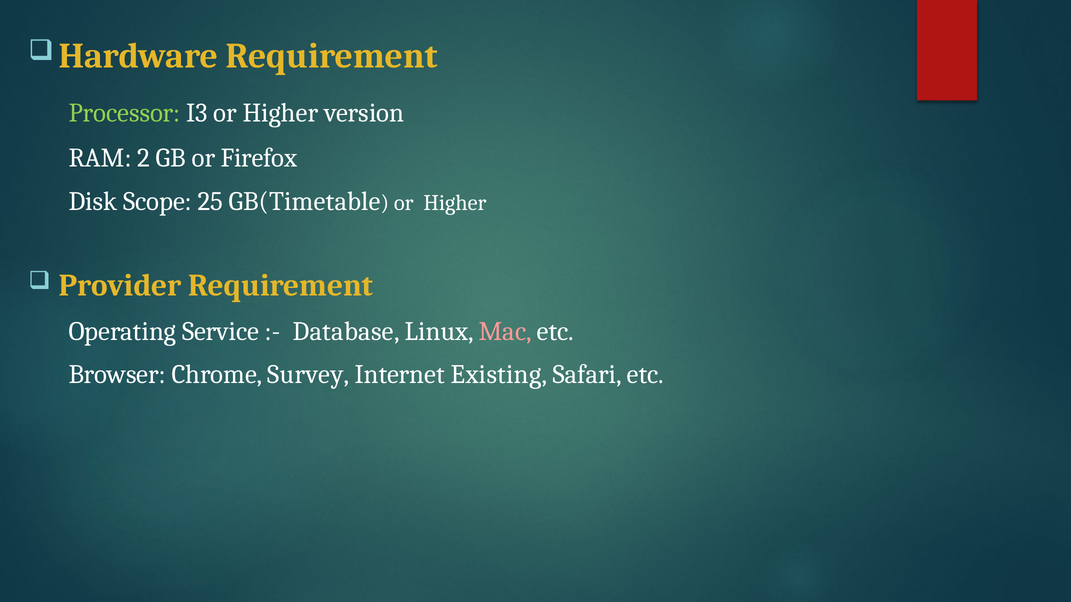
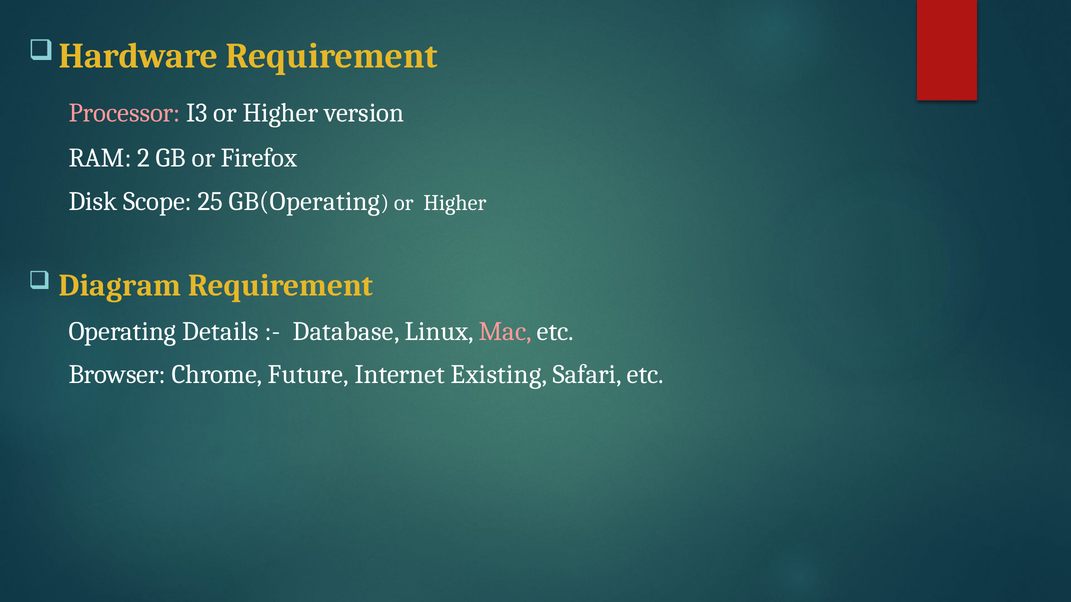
Processor colour: light green -> pink (125, 113)
GB(Timetable: GB(Timetable -> GB(Operating (305, 202)
Provider: Provider -> Diagram (120, 286)
Service: Service -> Details (220, 331)
Survey: Survey -> Future (308, 375)
